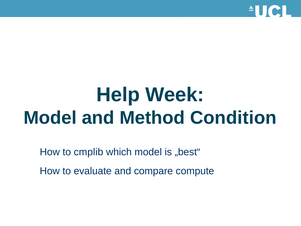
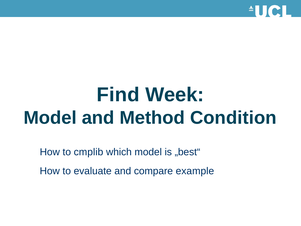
Help: Help -> Find (118, 95)
compute: compute -> example (195, 171)
